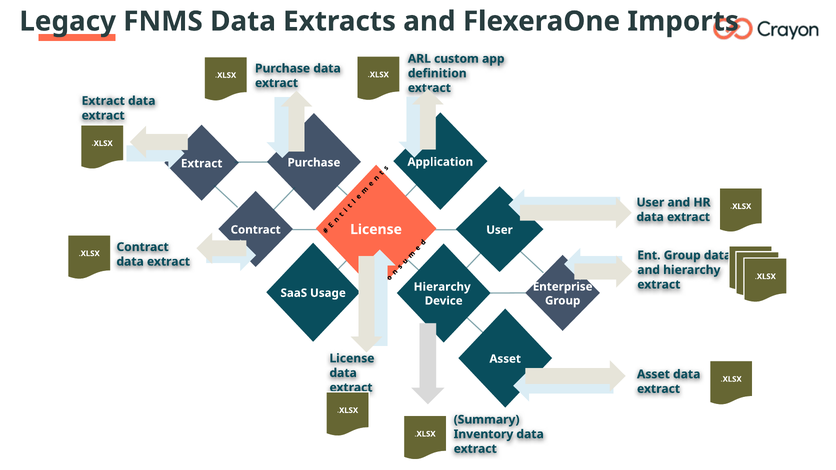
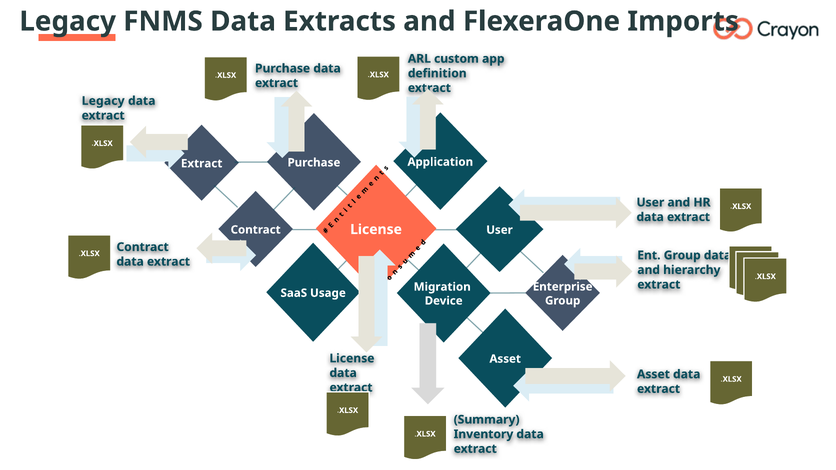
Extract: Extract -> Legacy (103, 101)
Hierarchy: Hierarchy -> Migration (442, 287)
